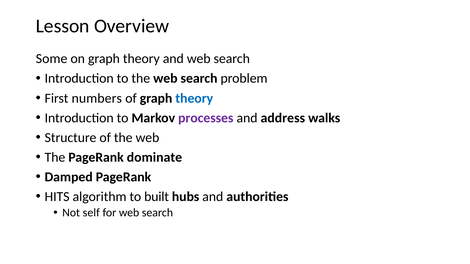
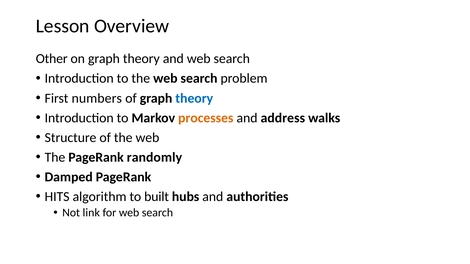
Some: Some -> Other (52, 59)
processes colour: purple -> orange (206, 118)
dominate: dominate -> randomly (154, 157)
self: self -> link (91, 213)
